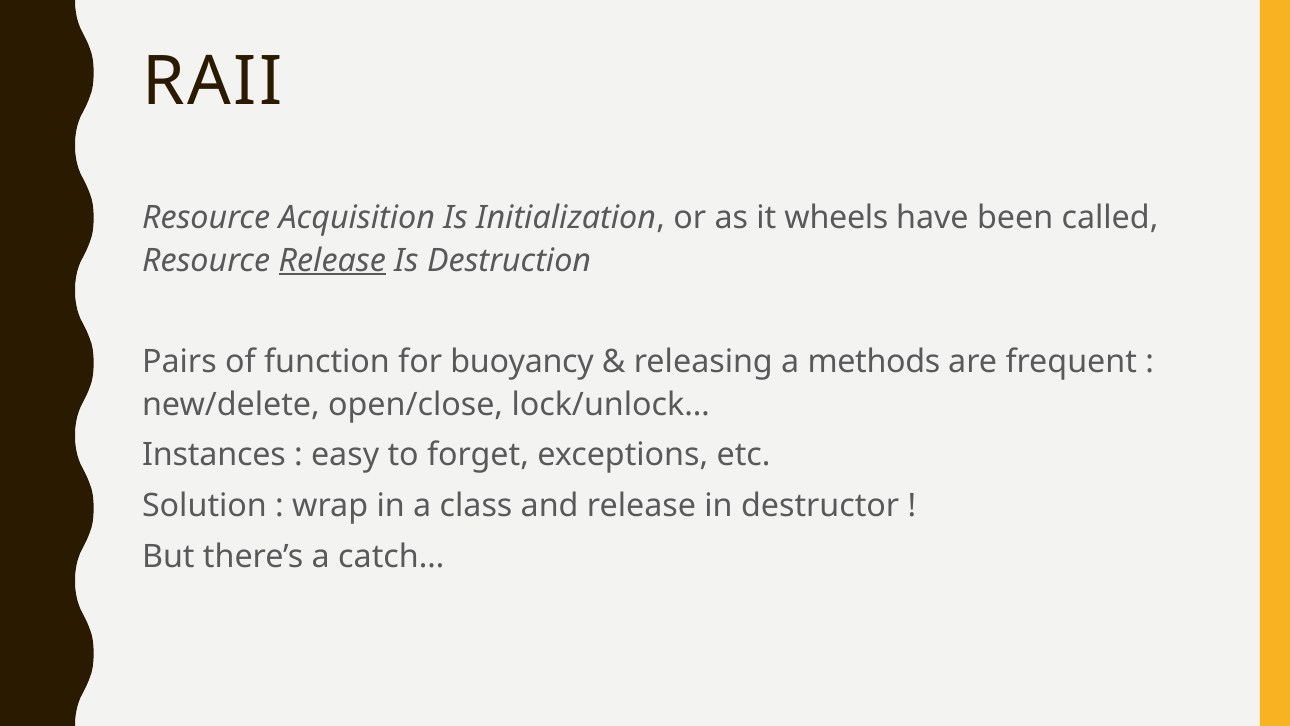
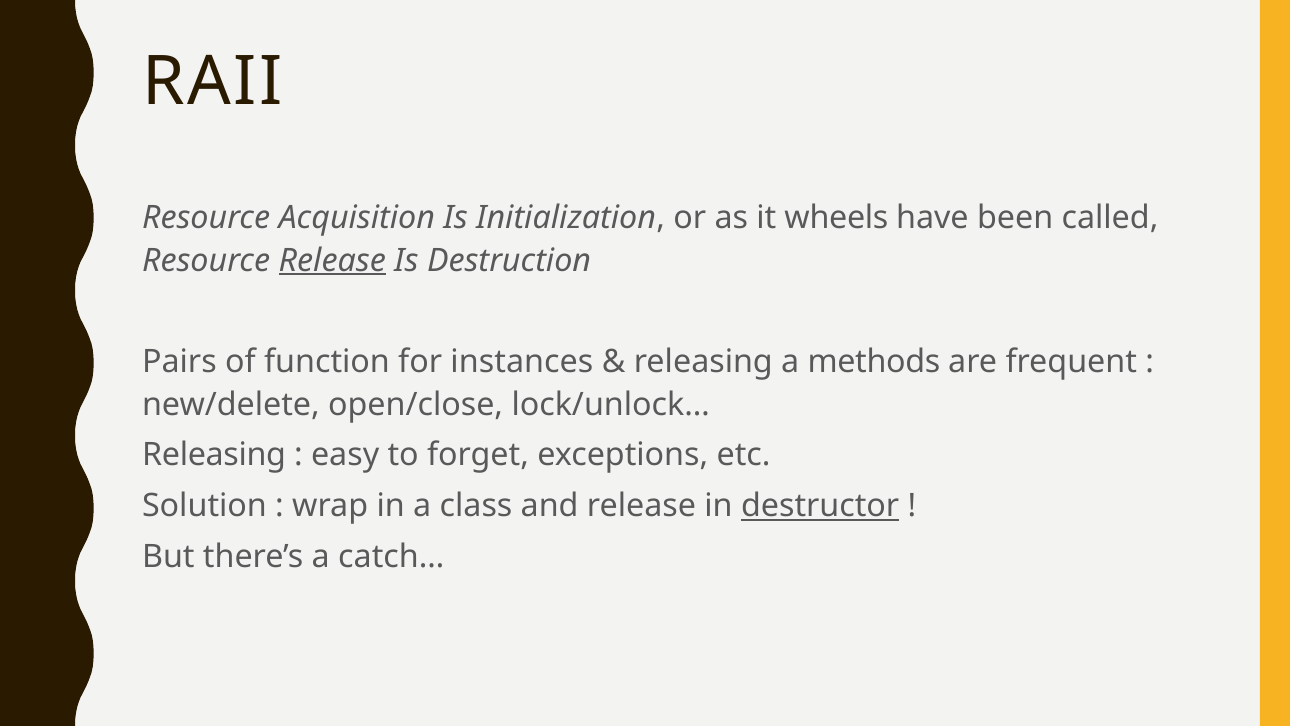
buoyancy: buoyancy -> instances (522, 362)
Instances: Instances -> Releasing (214, 455)
destructor underline: none -> present (820, 505)
